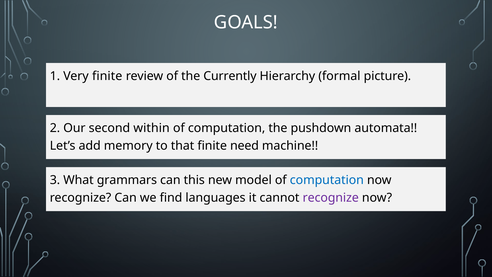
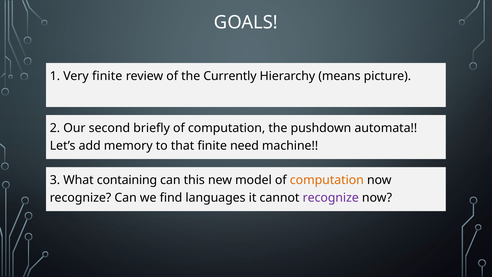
formal: formal -> means (339, 76)
within: within -> briefly (152, 128)
grammars: grammars -> containing (127, 180)
computation colour: blue -> orange (327, 180)
